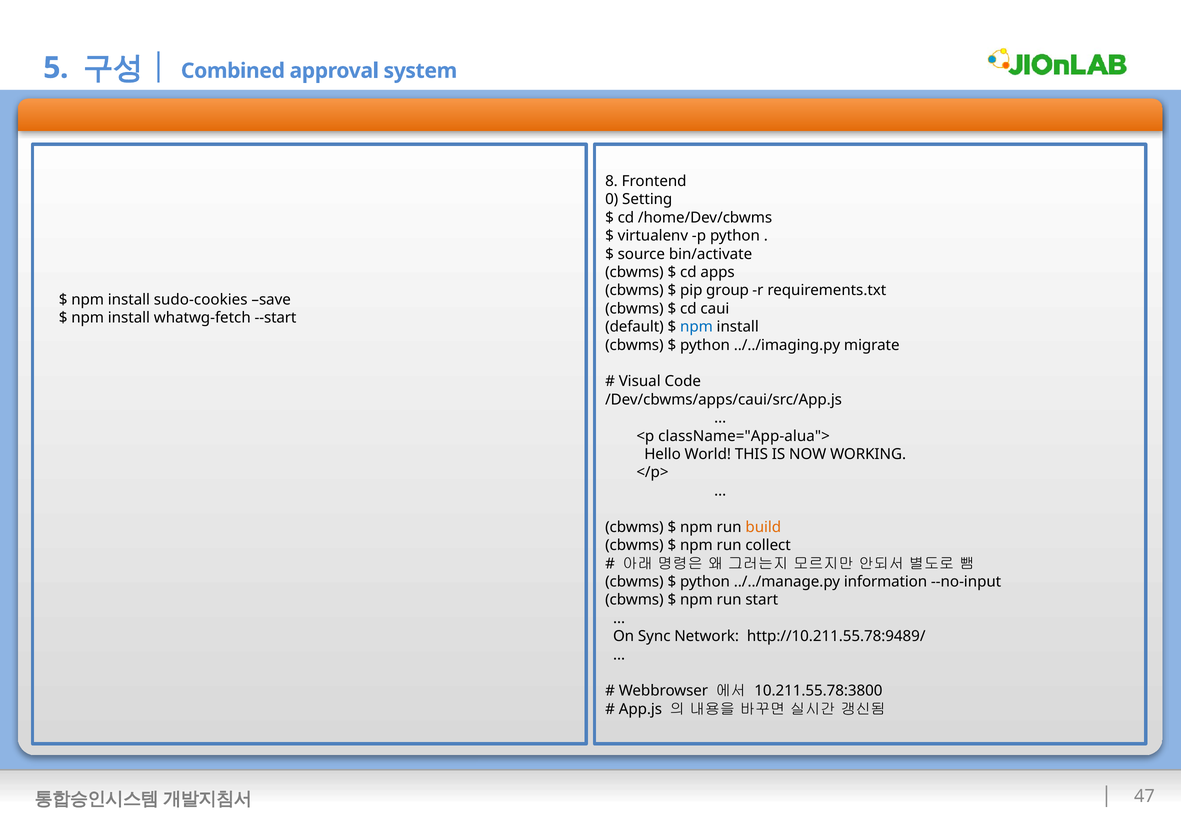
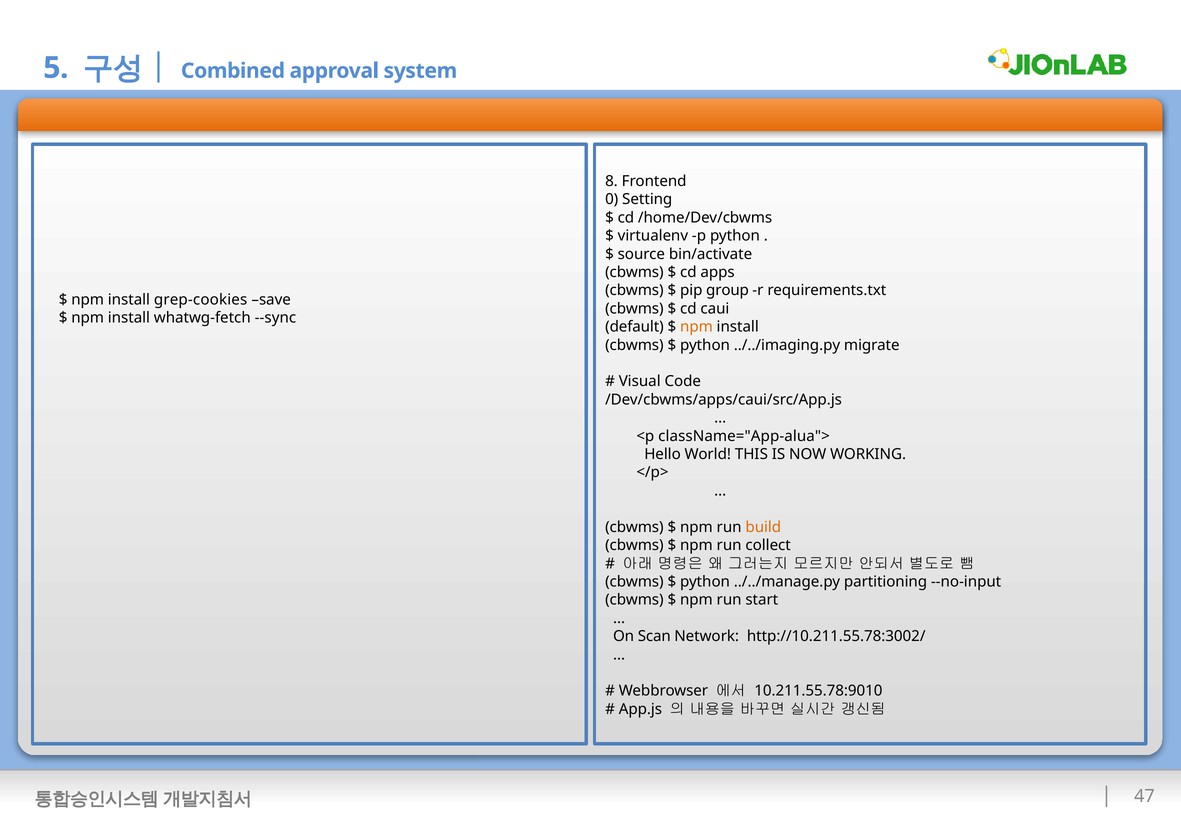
sudo-cookies: sudo-cookies -> grep-cookies (201, 299)
--start: --start -> --sync (275, 318)
npm colour: blue -> orange (696, 327)
information: information -> partitioning (886, 581)
Sync: Sync -> Scan (654, 636)
http://10.211.55.78:9489/: http://10.211.55.78:9489/ -> http://10.211.55.78:3002/ (836, 636)
10.211.55.78:3800: 10.211.55.78:3800 -> 10.211.55.78:9010 (818, 691)
